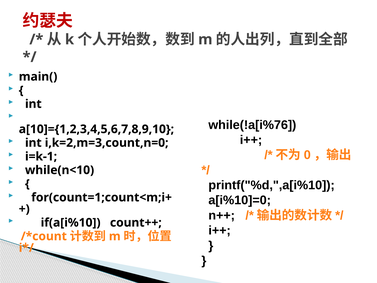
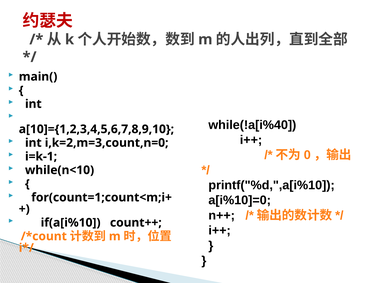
while(!a[i%76: while(!a[i%76 -> while(!a[i%40 (252, 125)
